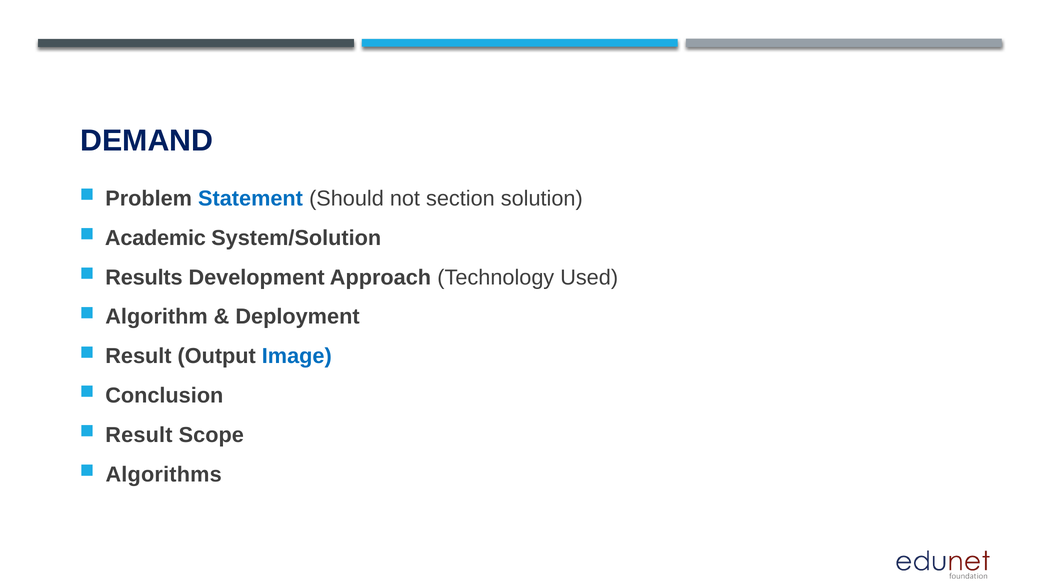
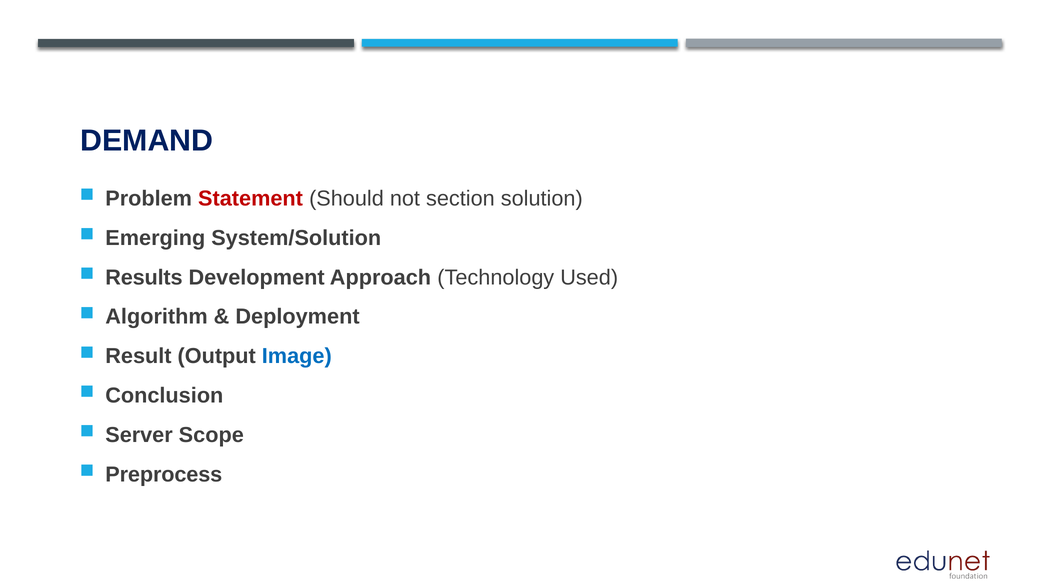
Statement colour: blue -> red (251, 199)
Academic: Academic -> Emerging (155, 238)
Result: Result -> Server (139, 435)
Algorithms: Algorithms -> Preprocess (164, 475)
